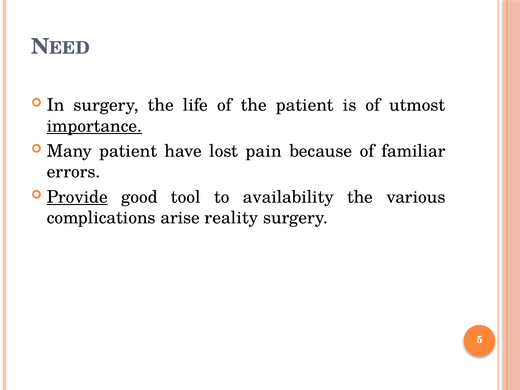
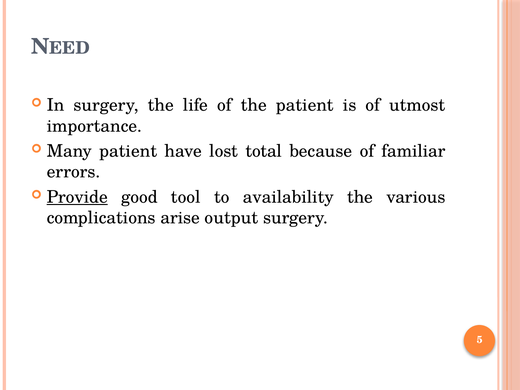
importance underline: present -> none (94, 126)
pain: pain -> total (264, 151)
reality: reality -> output (231, 218)
